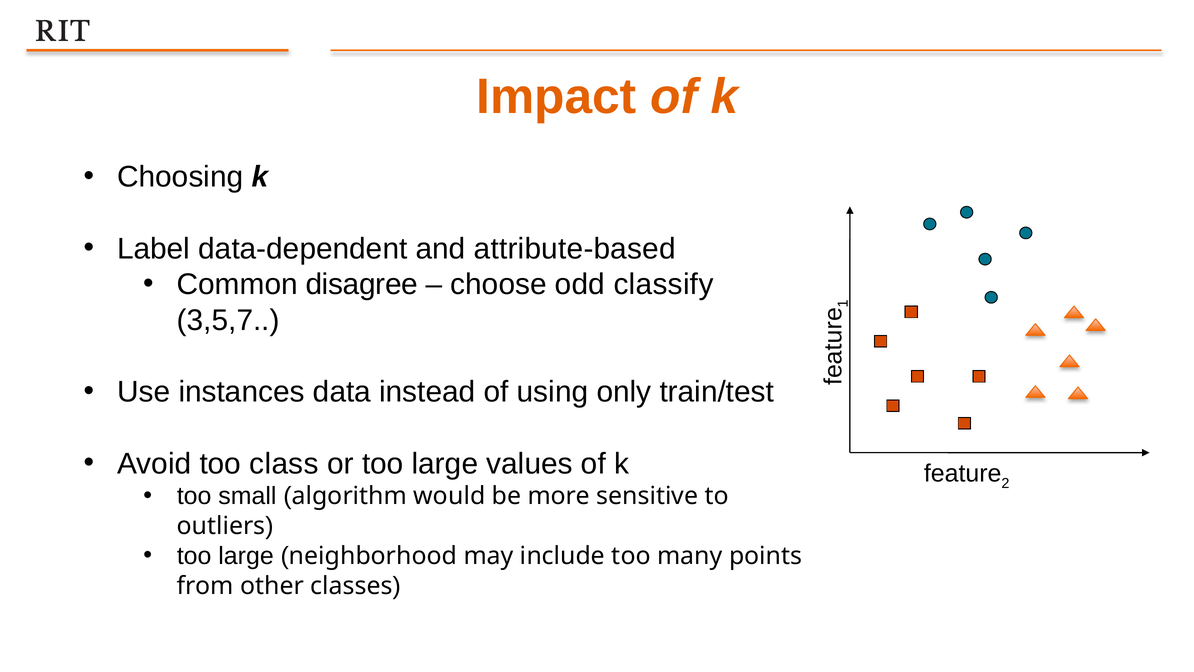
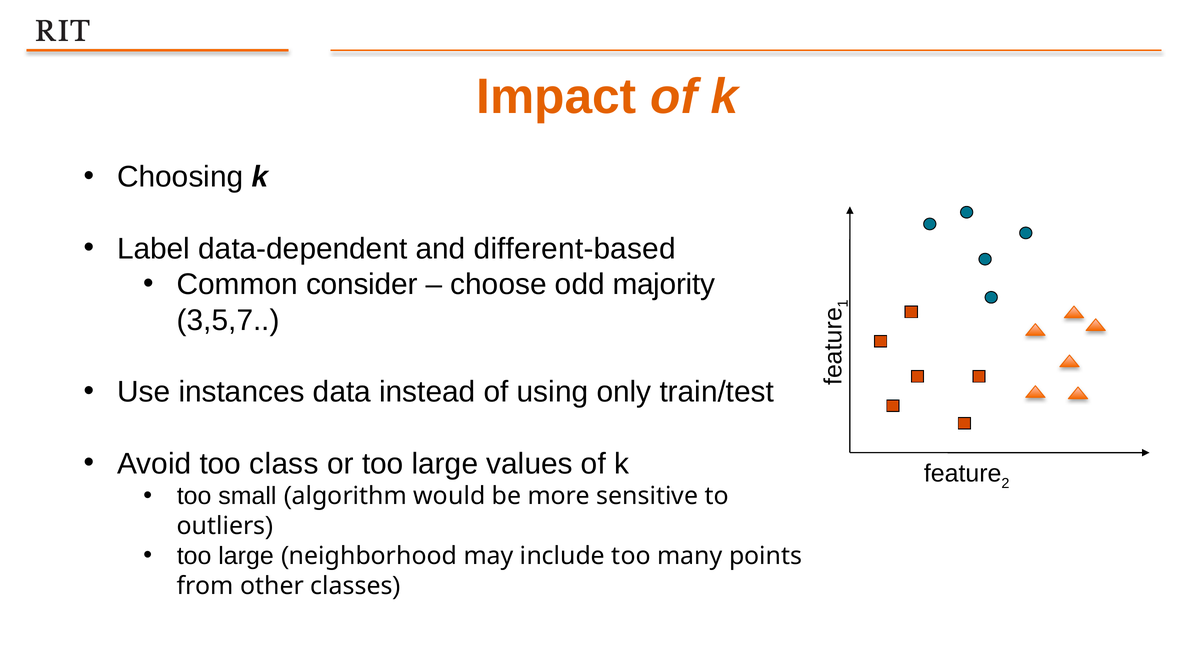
attribute-based: attribute-based -> different-based (575, 249)
disagree: disagree -> consider (362, 284)
classify: classify -> majority (664, 284)
